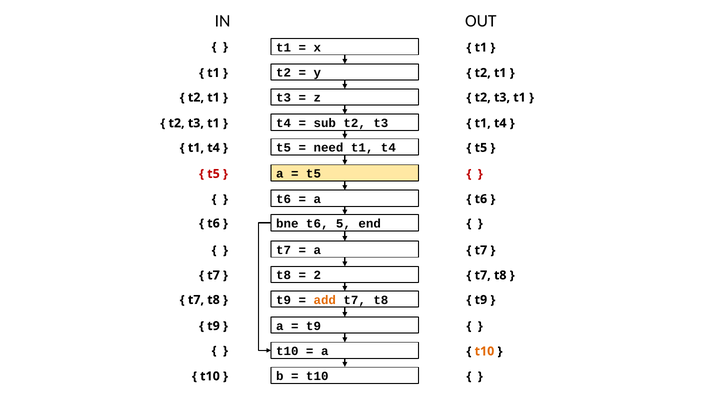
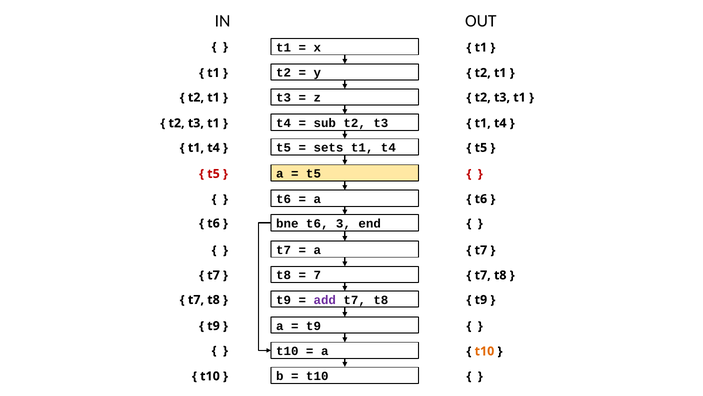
need: need -> sets (328, 148)
5: 5 -> 3 (343, 223)
2: 2 -> 7 (317, 275)
add colour: orange -> purple (325, 299)
